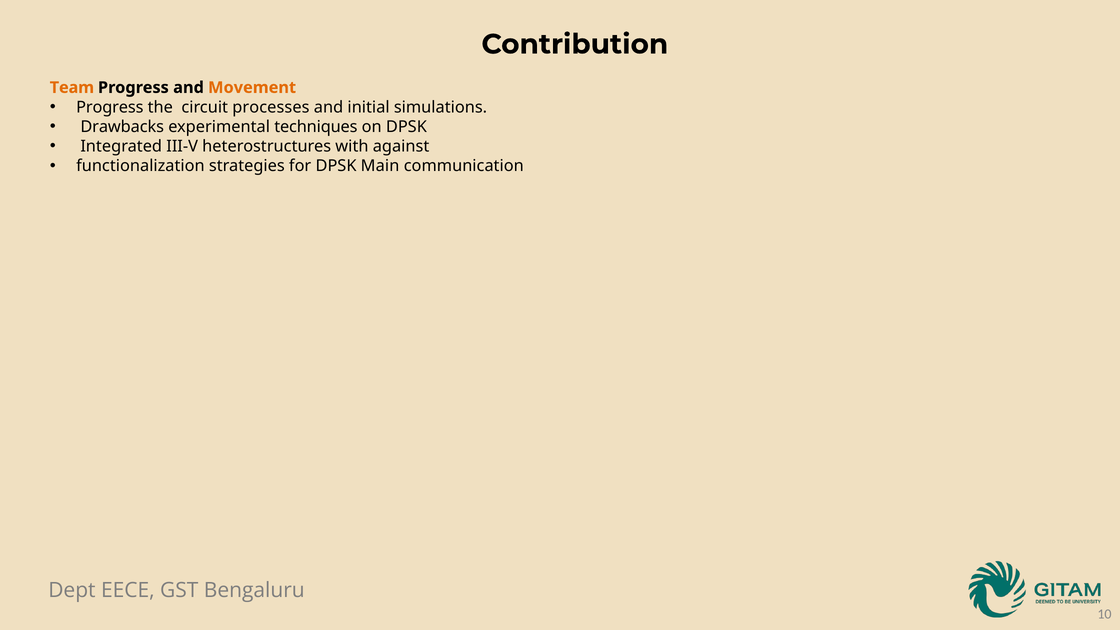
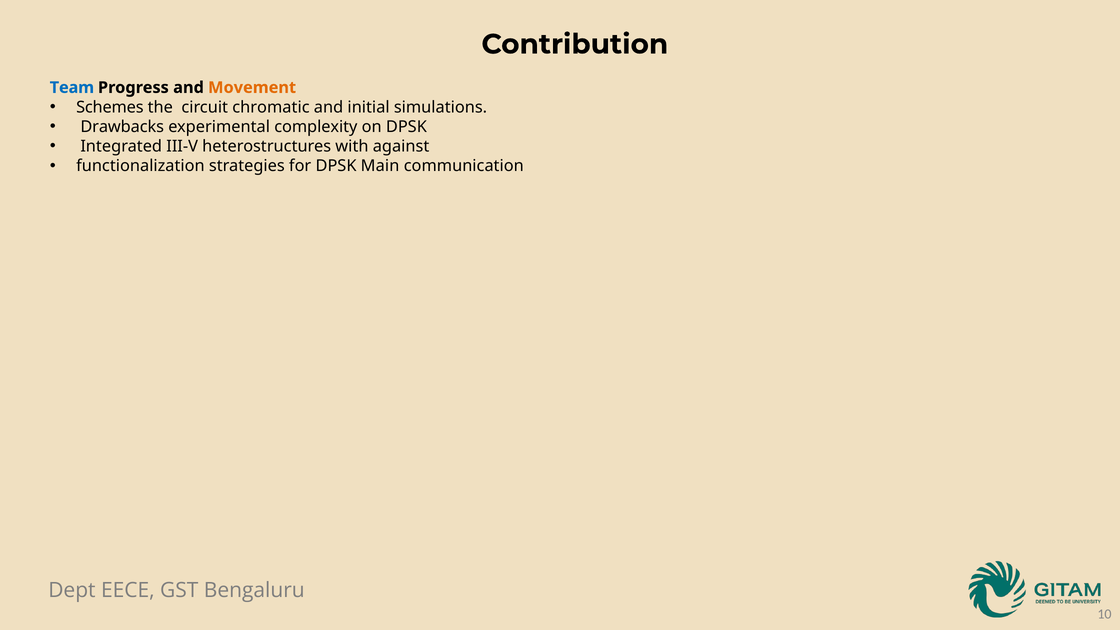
Team colour: orange -> blue (72, 88)
Progress: Progress -> Schemes (110, 107)
processes: processes -> chromatic (271, 107)
techniques: techniques -> complexity (316, 127)
